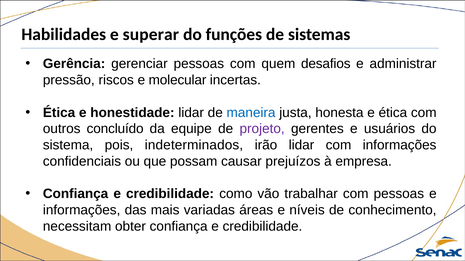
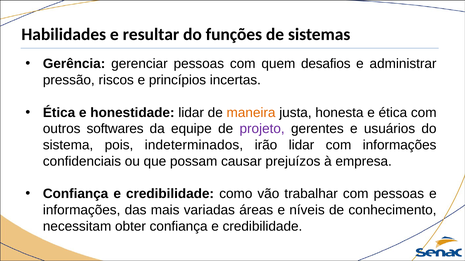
superar: superar -> resultar (151, 34)
molecular: molecular -> princípios (177, 80)
maneira colour: blue -> orange (251, 113)
concluído: concluído -> softwares (115, 129)
